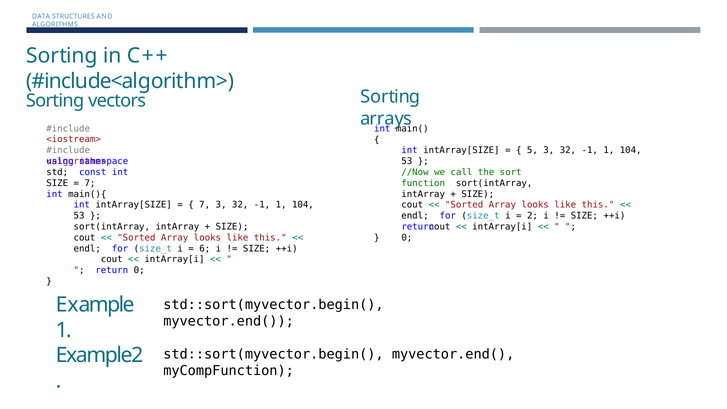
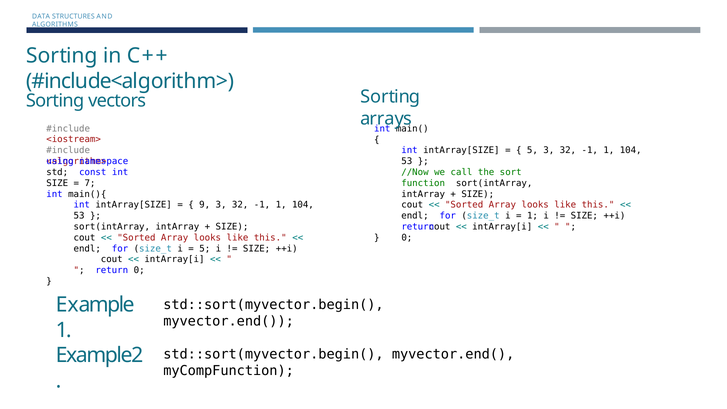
7: 7 -> 9 (205, 205)
2: 2 -> 1 (533, 216)
6: 6 -> 5 (205, 249)
